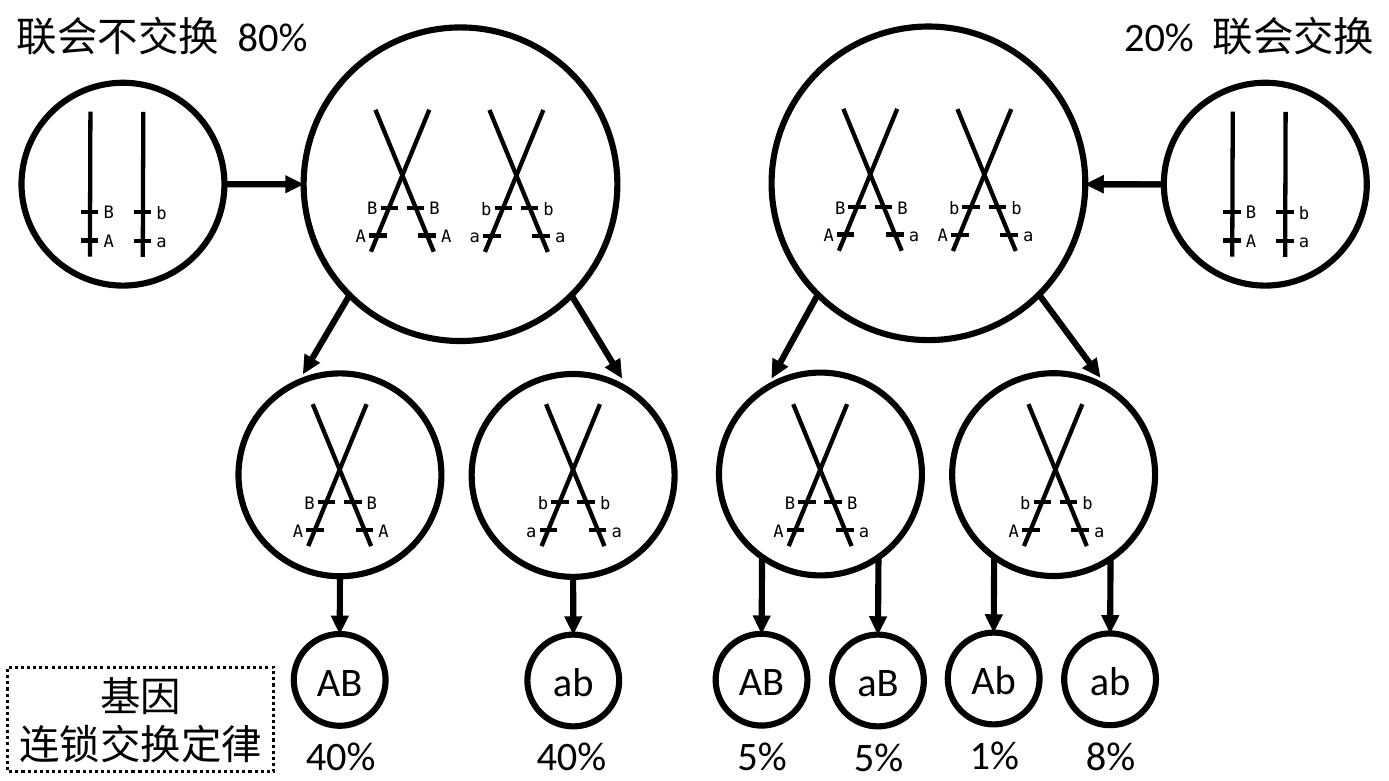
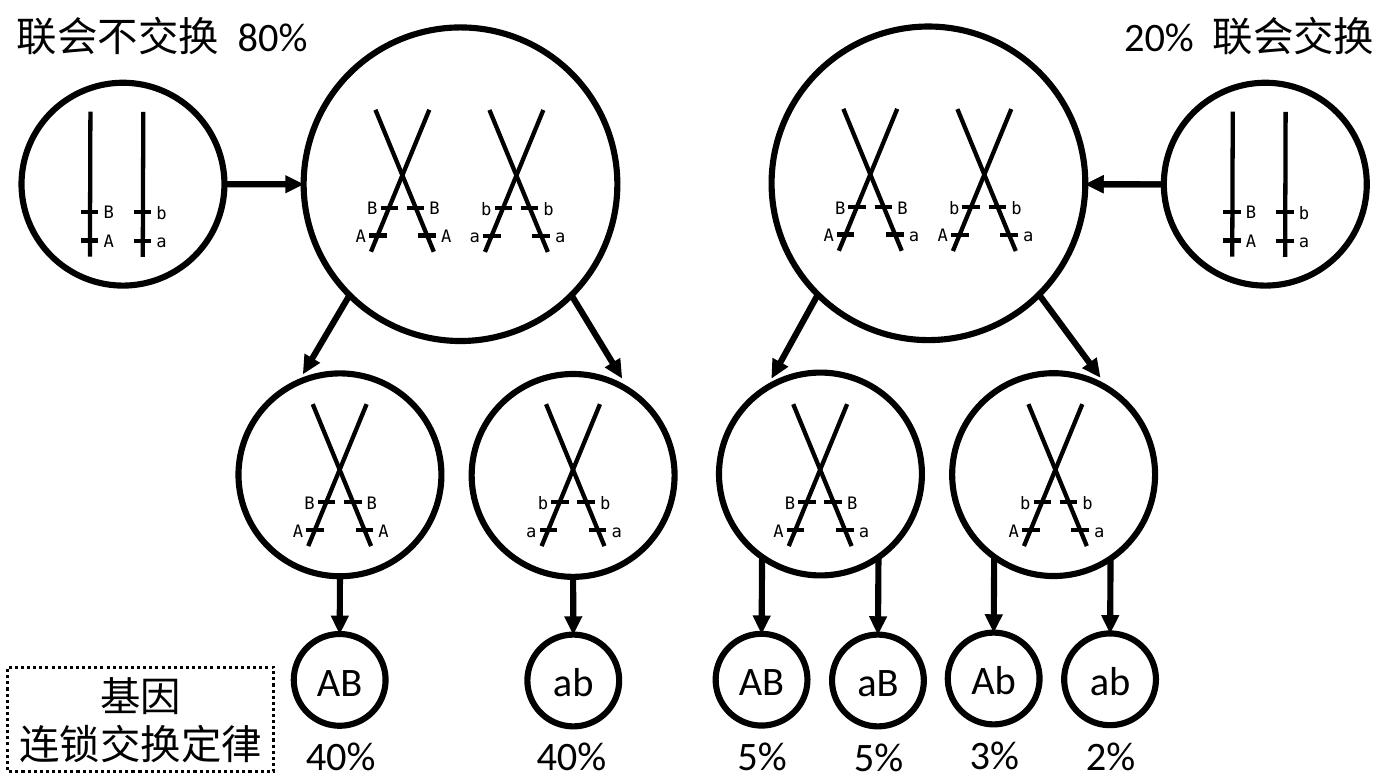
1%: 1% -> 3% (994, 757)
8%: 8% -> 2% (1111, 758)
